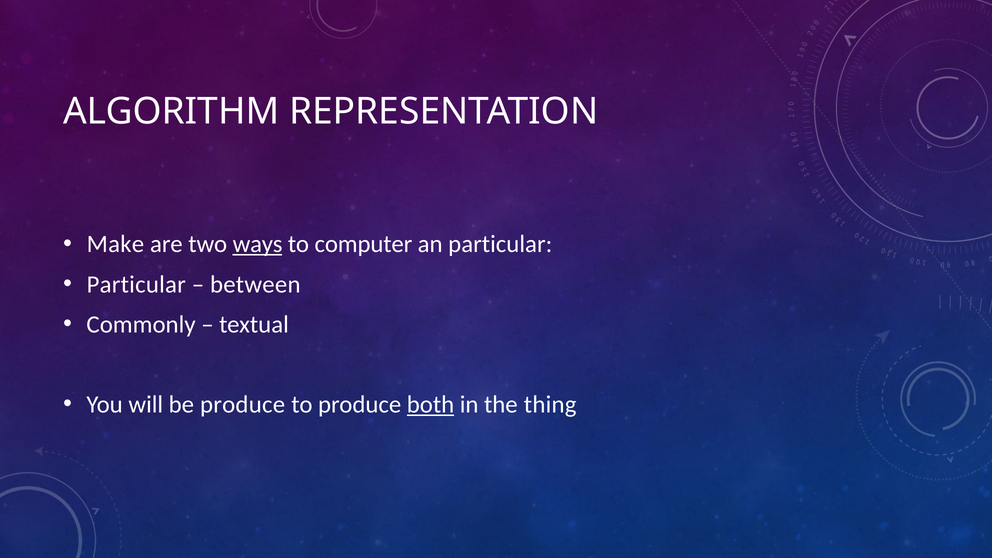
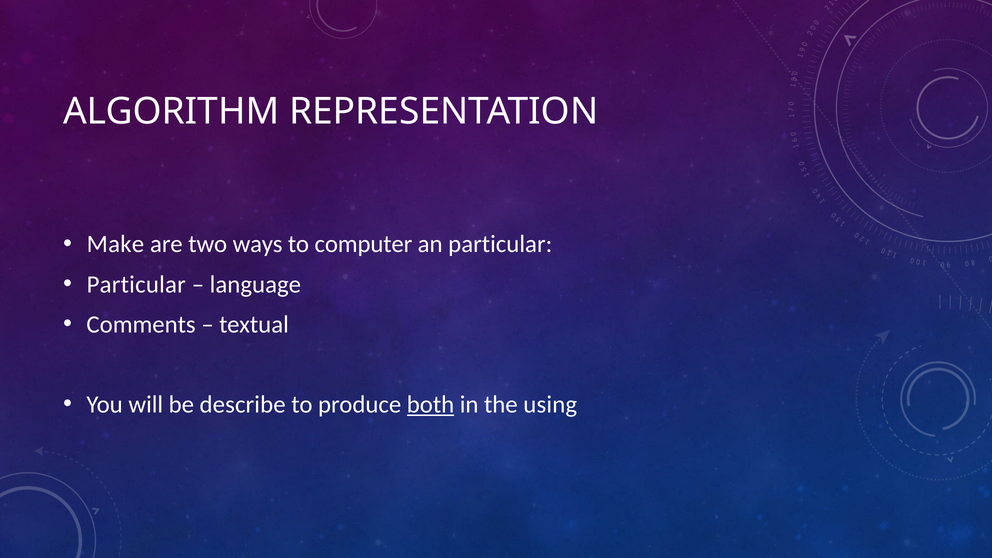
ways underline: present -> none (258, 244)
between: between -> language (255, 284)
Commonly: Commonly -> Comments (141, 324)
be produce: produce -> describe (243, 405)
thing: thing -> using (550, 405)
